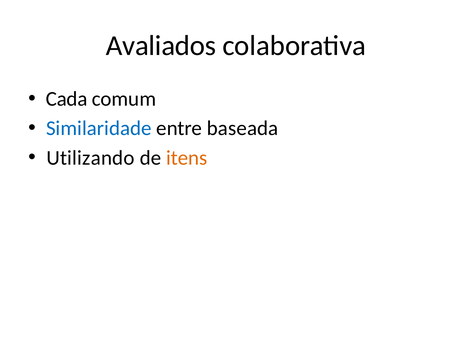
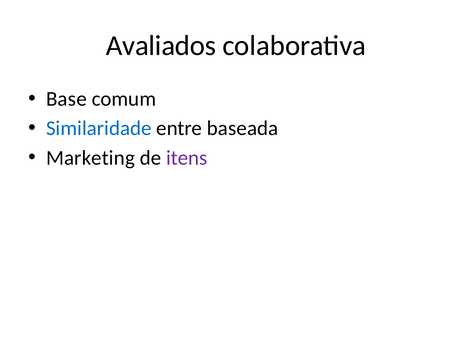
Cada: Cada -> Base (66, 99)
Utilizando: Utilizando -> Marketing (90, 158)
itens colour: orange -> purple (187, 158)
